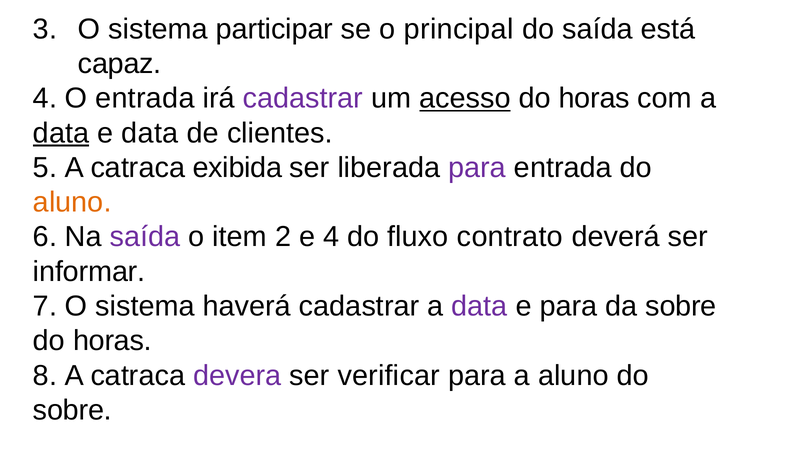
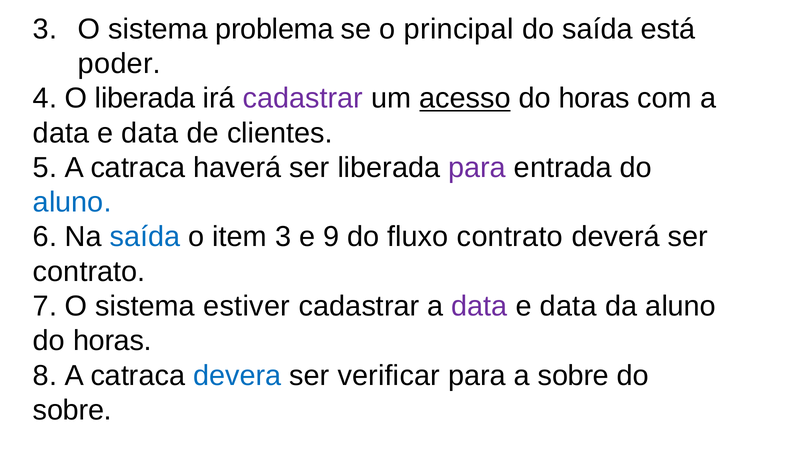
participar: participar -> problema (274, 29)
capaz: capaz -> poder (119, 64)
O entrada: entrada -> liberada (145, 98)
data underline: present -> none (61, 133)
exibida: exibida -> haverá (237, 167)
aluno colour: orange -> blue (72, 202)
saída colour: purple -> blue (145, 237)
item 2: 2 -> 3 (283, 237)
e 4: 4 -> 9 (331, 237)
informar: informar -> contrato (89, 271)
haverá: haverá -> estiver (247, 306)
para: para -> data (568, 306)
da sobre: sobre -> aluno (681, 306)
devera colour: purple -> blue (237, 375)
a aluno: aluno -> sobre (573, 375)
